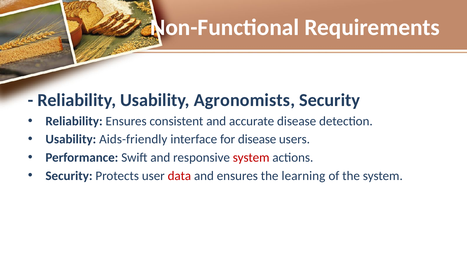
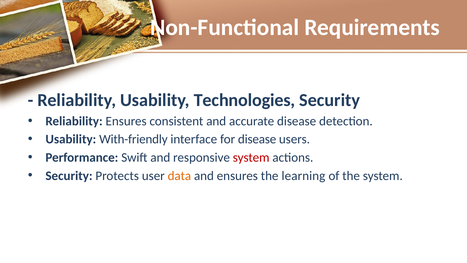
Agronomists: Agronomists -> Technologies (245, 100)
Aids-friendly: Aids-friendly -> With-friendly (133, 139)
data colour: red -> orange (179, 176)
